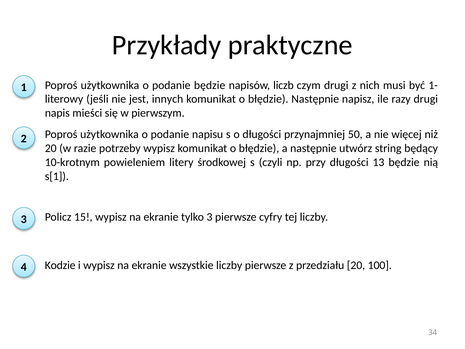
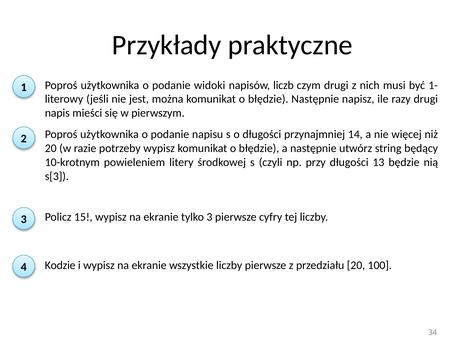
podanie będzie: będzie -> widoki (210, 85)
innych: innych -> można (168, 99)
50: 50 -> 14 (355, 134)
s[1: s[1 -> s[3 (57, 176)
